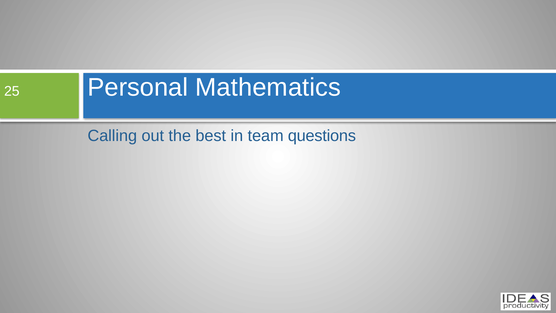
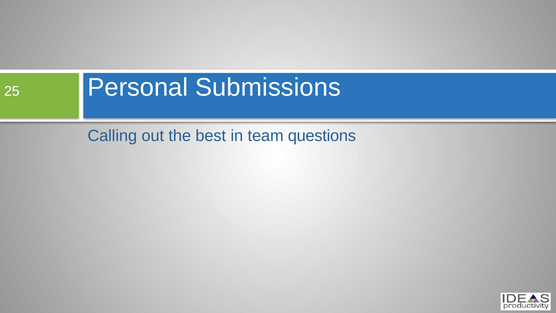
Mathematics: Mathematics -> Submissions (268, 87)
